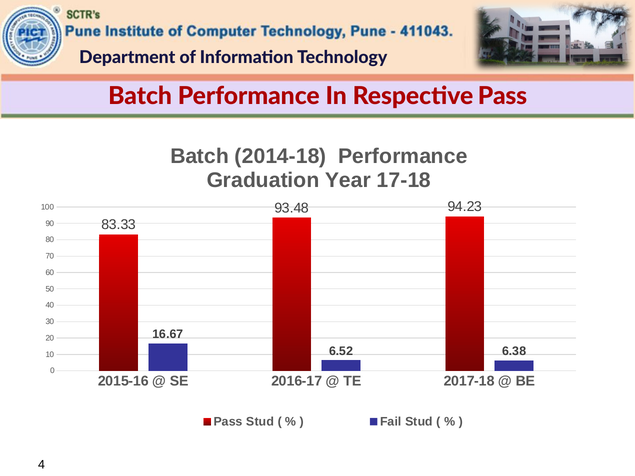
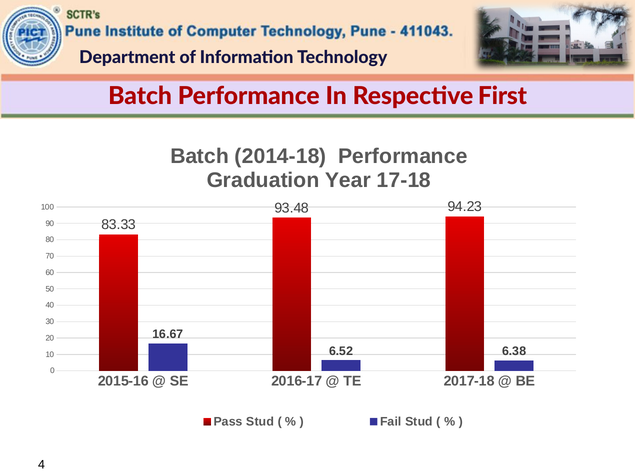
Respective Pass: Pass -> First (502, 96)
